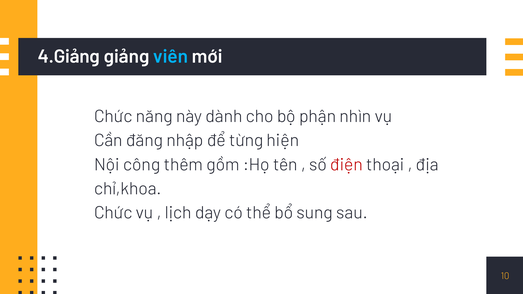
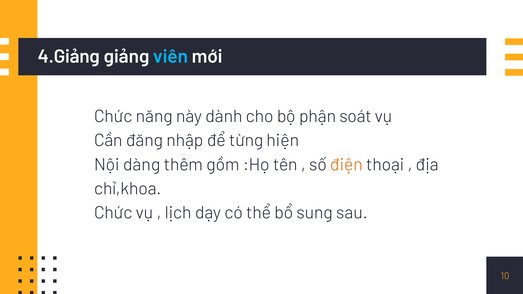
nhìn: nhìn -> soát (356, 117)
công: công -> dàng (142, 165)
điện colour: red -> orange (347, 165)
